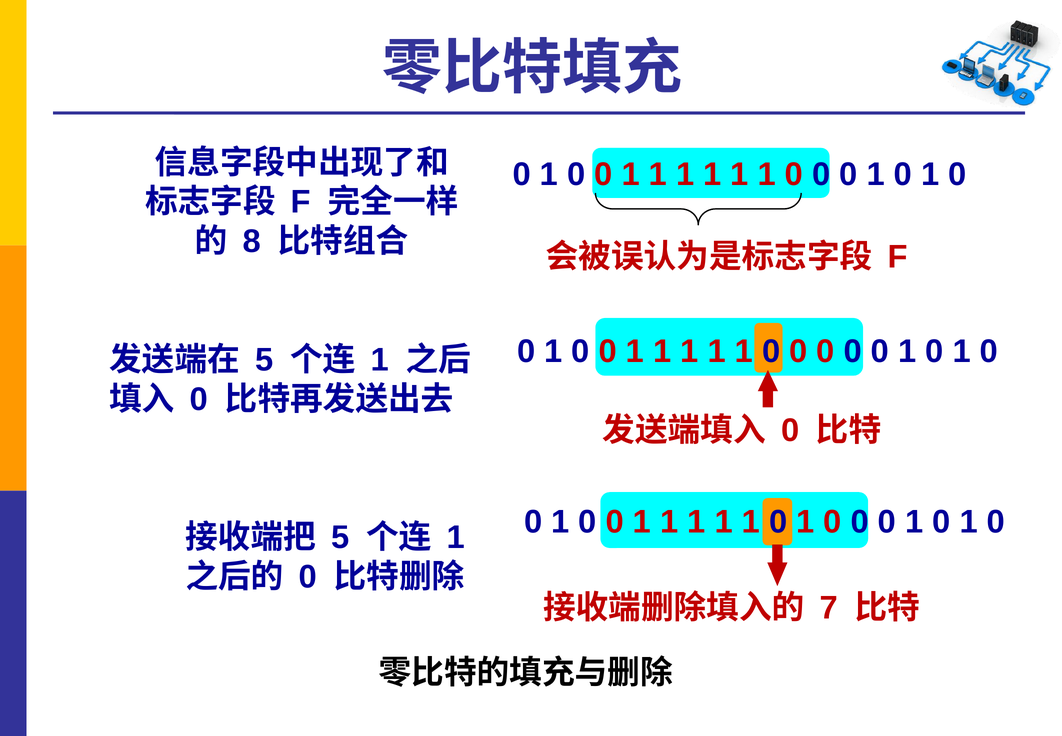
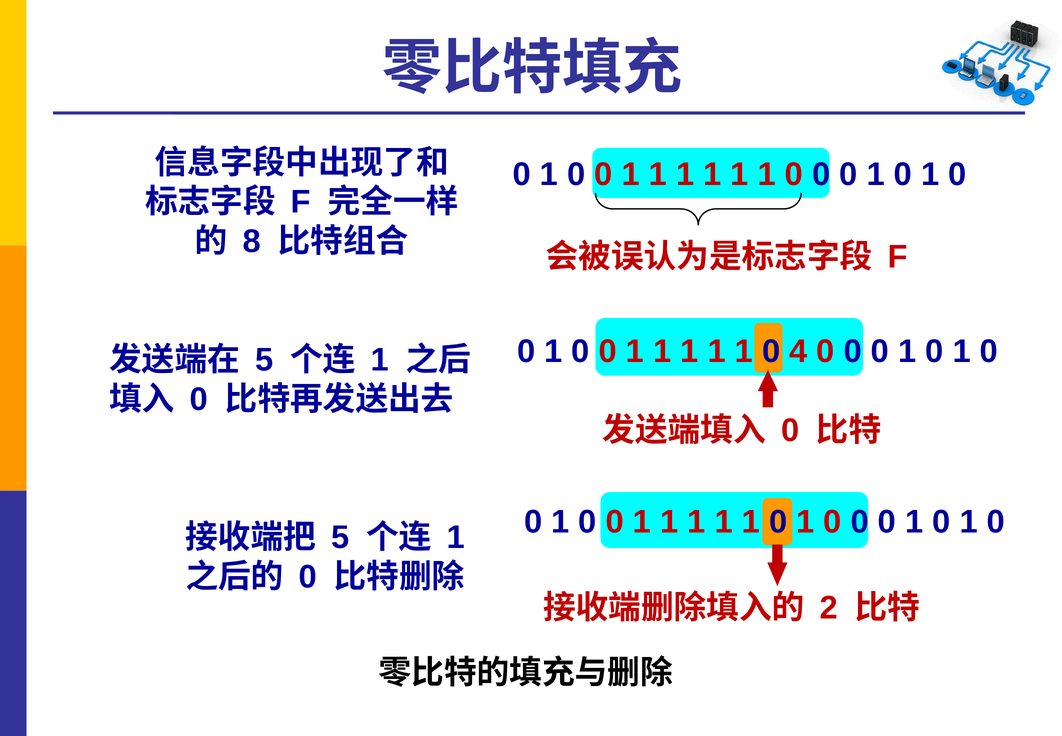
0: 0 -> 4 (798, 351)
7: 7 -> 2 (829, 607)
